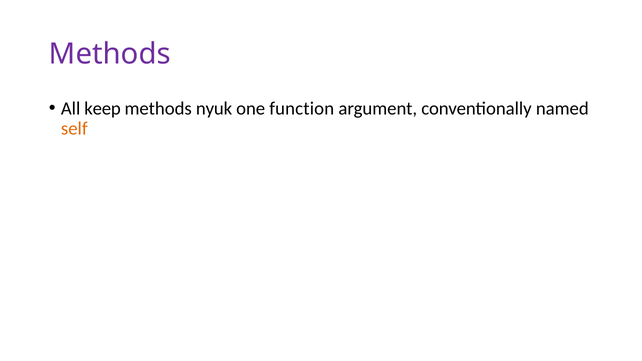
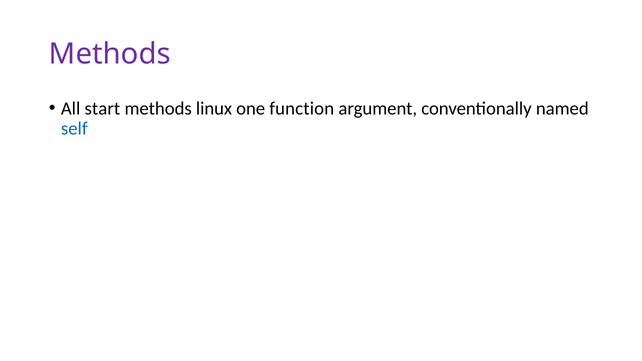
keep: keep -> start (102, 109)
nyuk: nyuk -> linux (214, 109)
self colour: orange -> blue (74, 129)
